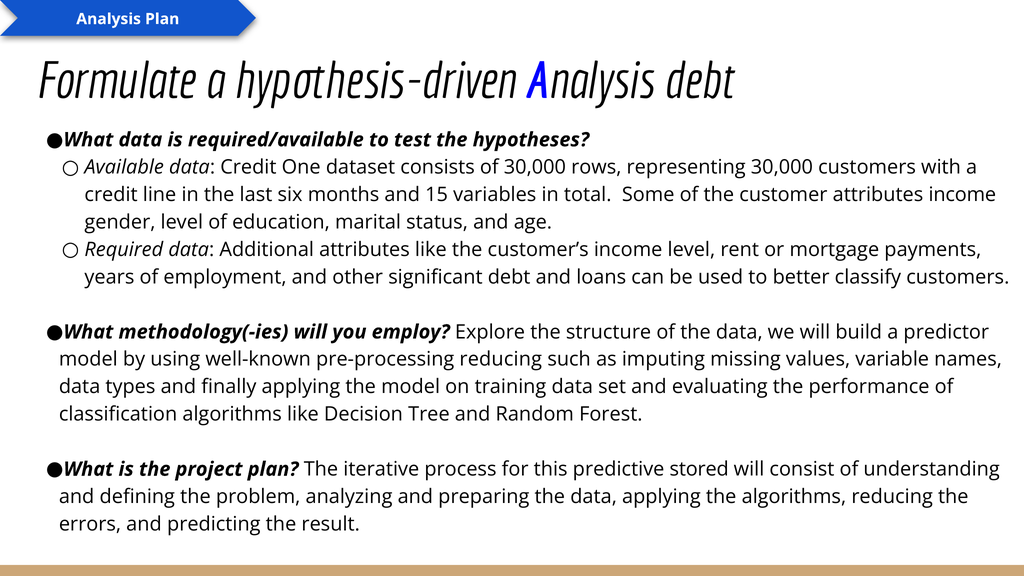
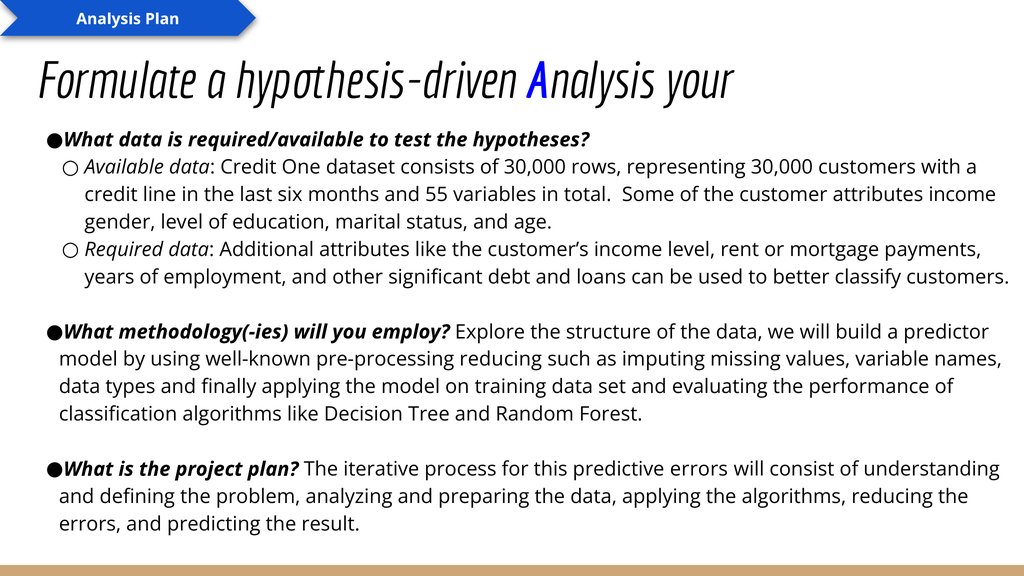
Analysis debt: debt -> your (698, 81)
15: 15 -> 55 (437, 195)
predictive stored: stored -> errors (699, 469)
